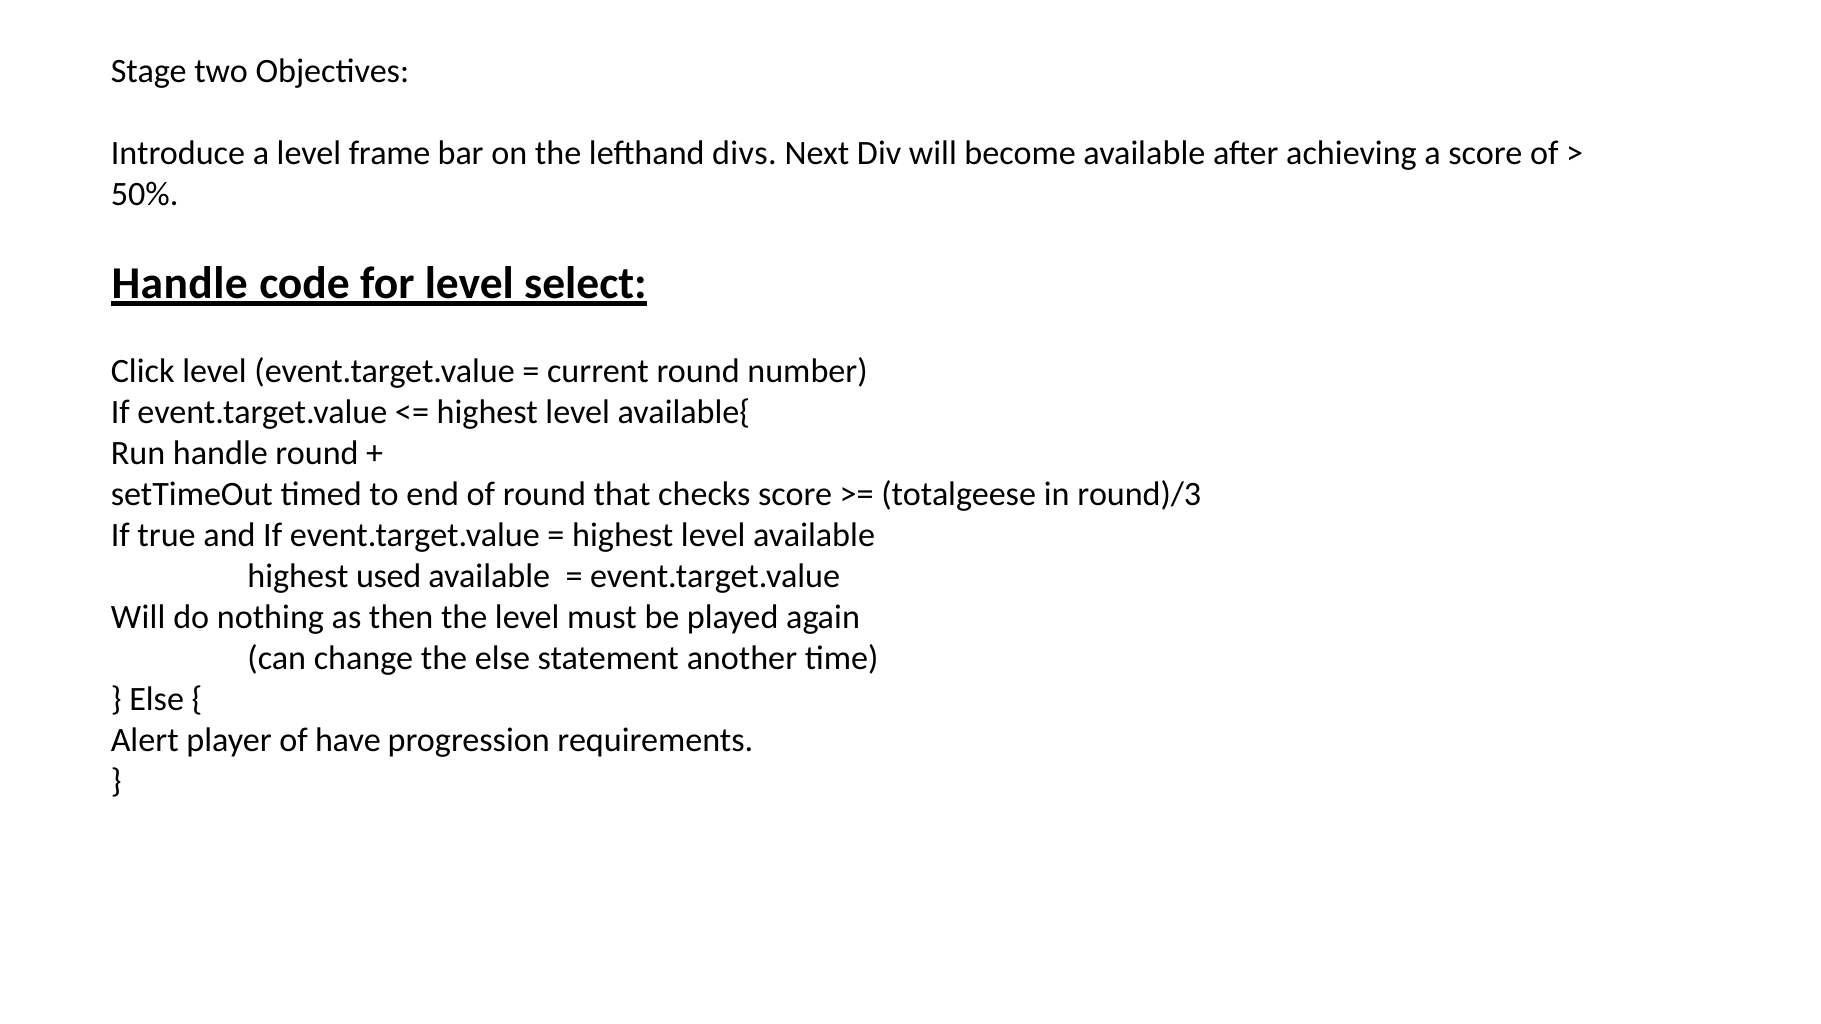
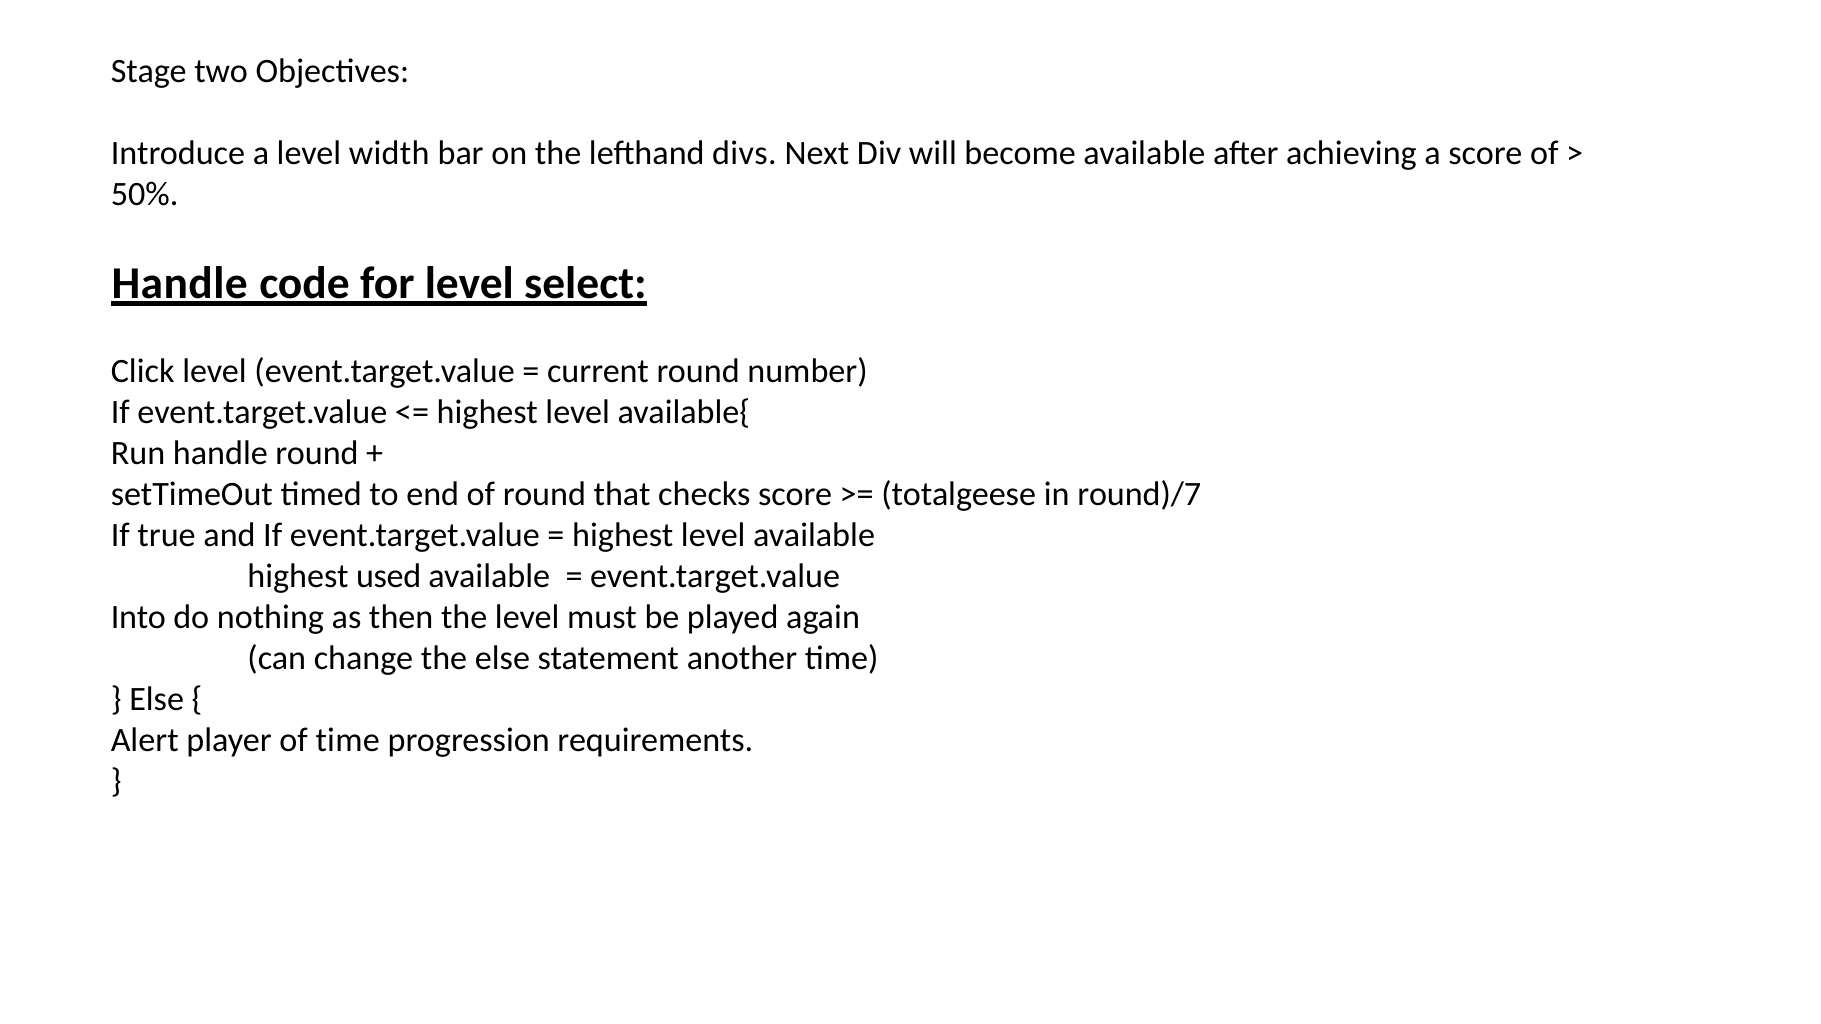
frame: frame -> width (389, 153)
round)/3: round)/3 -> round)/7 (1139, 495)
Will: Will -> Into (138, 618)
of have: have -> time (348, 741)
